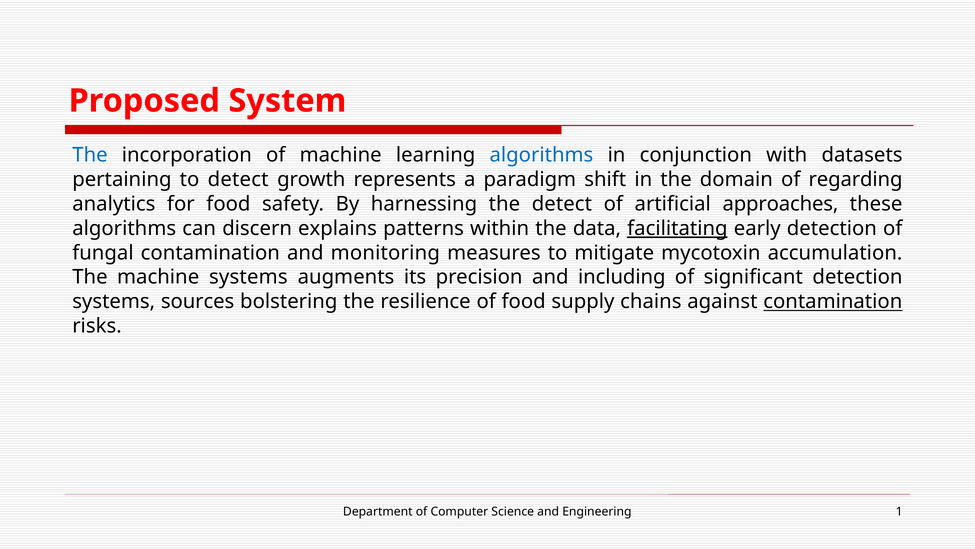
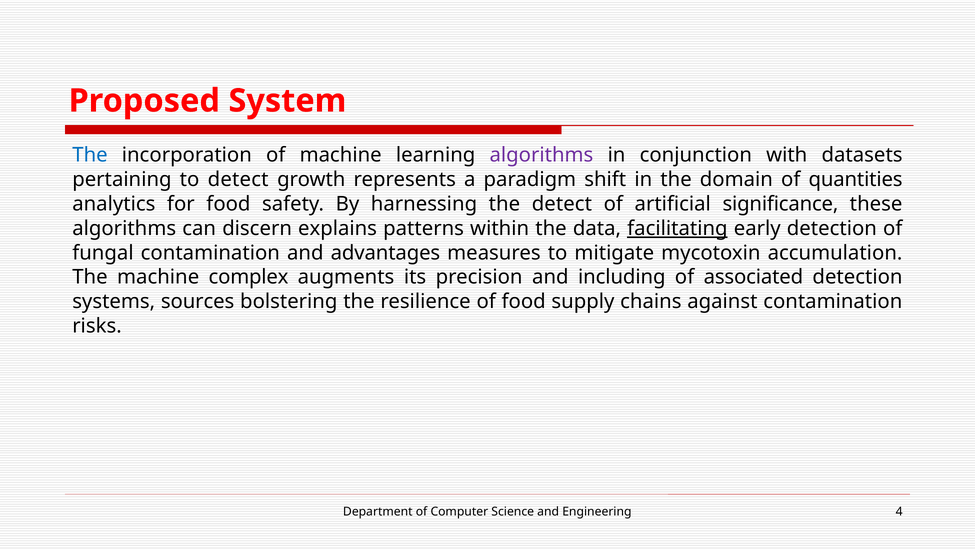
algorithms colour: blue -> purple (541, 155)
regarding: regarding -> quantities (856, 179)
approaches: approaches -> significance (780, 204)
monitoring: monitoring -> advantages (385, 253)
machine systems: systems -> complex (249, 277)
significant: significant -> associated (753, 277)
contamination underline: present -> none (833, 301)
1: 1 -> 4 (899, 511)
